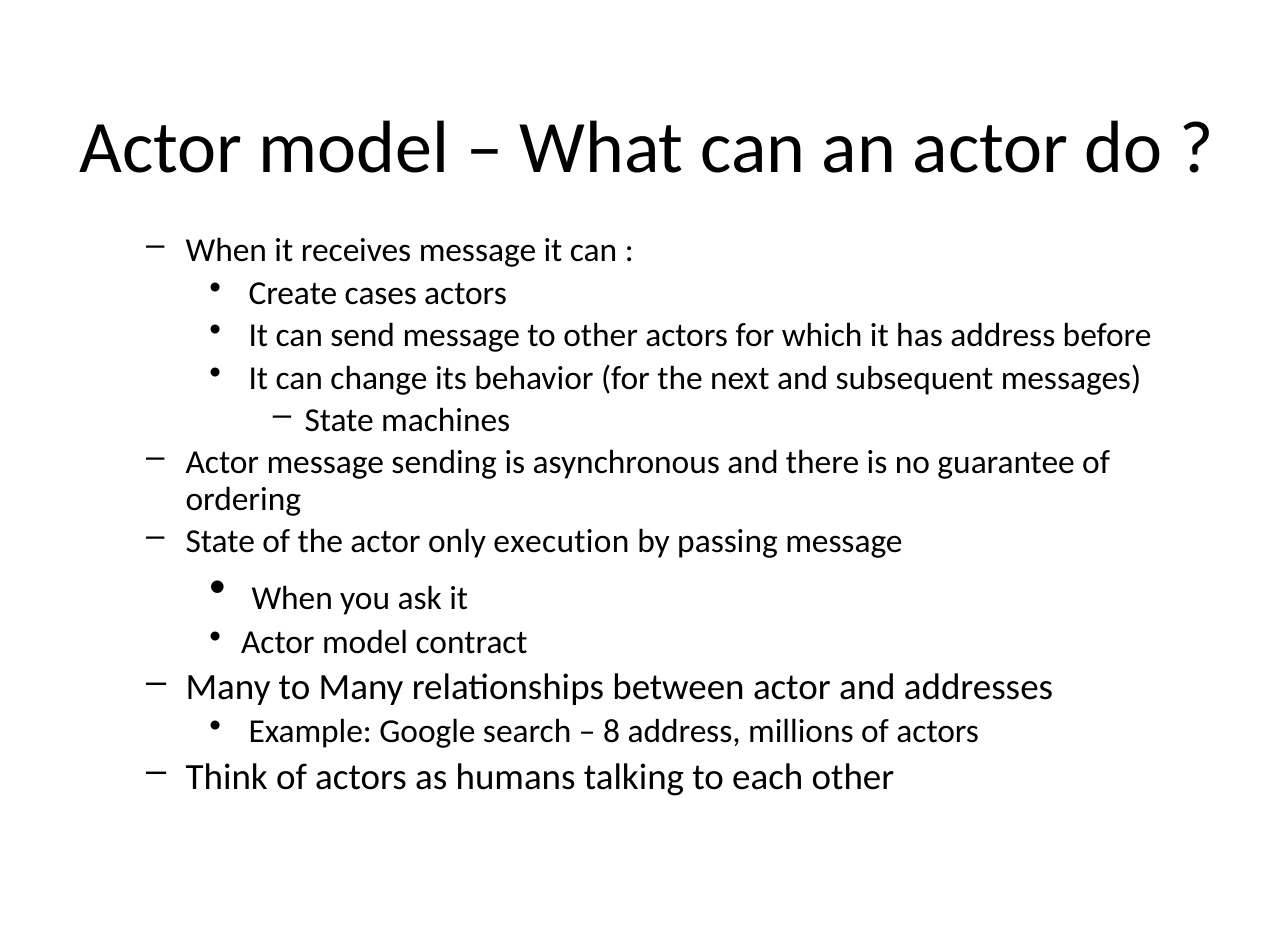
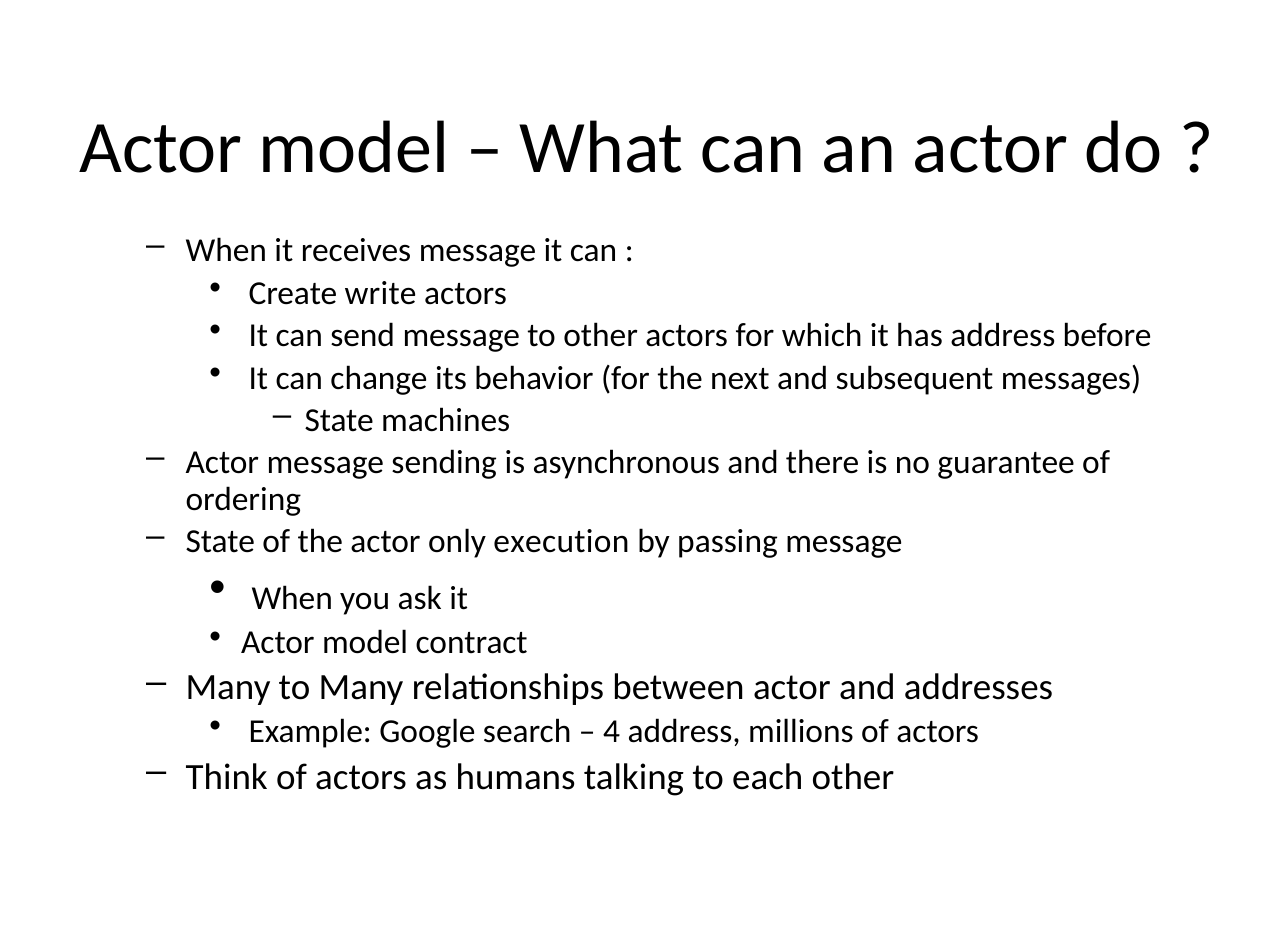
cases: cases -> write (381, 293)
8: 8 -> 4 (611, 731)
